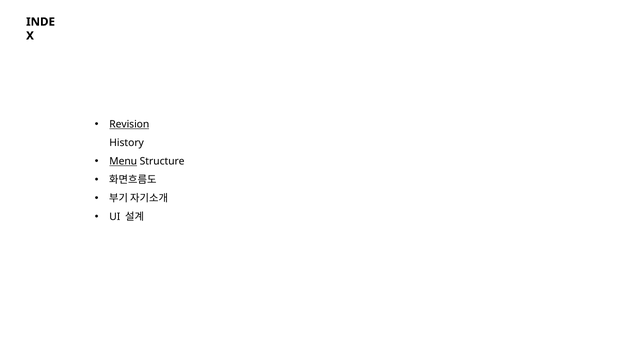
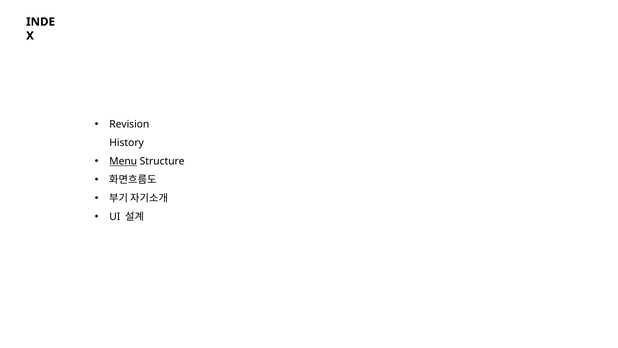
Revision underline: present -> none (129, 124)
